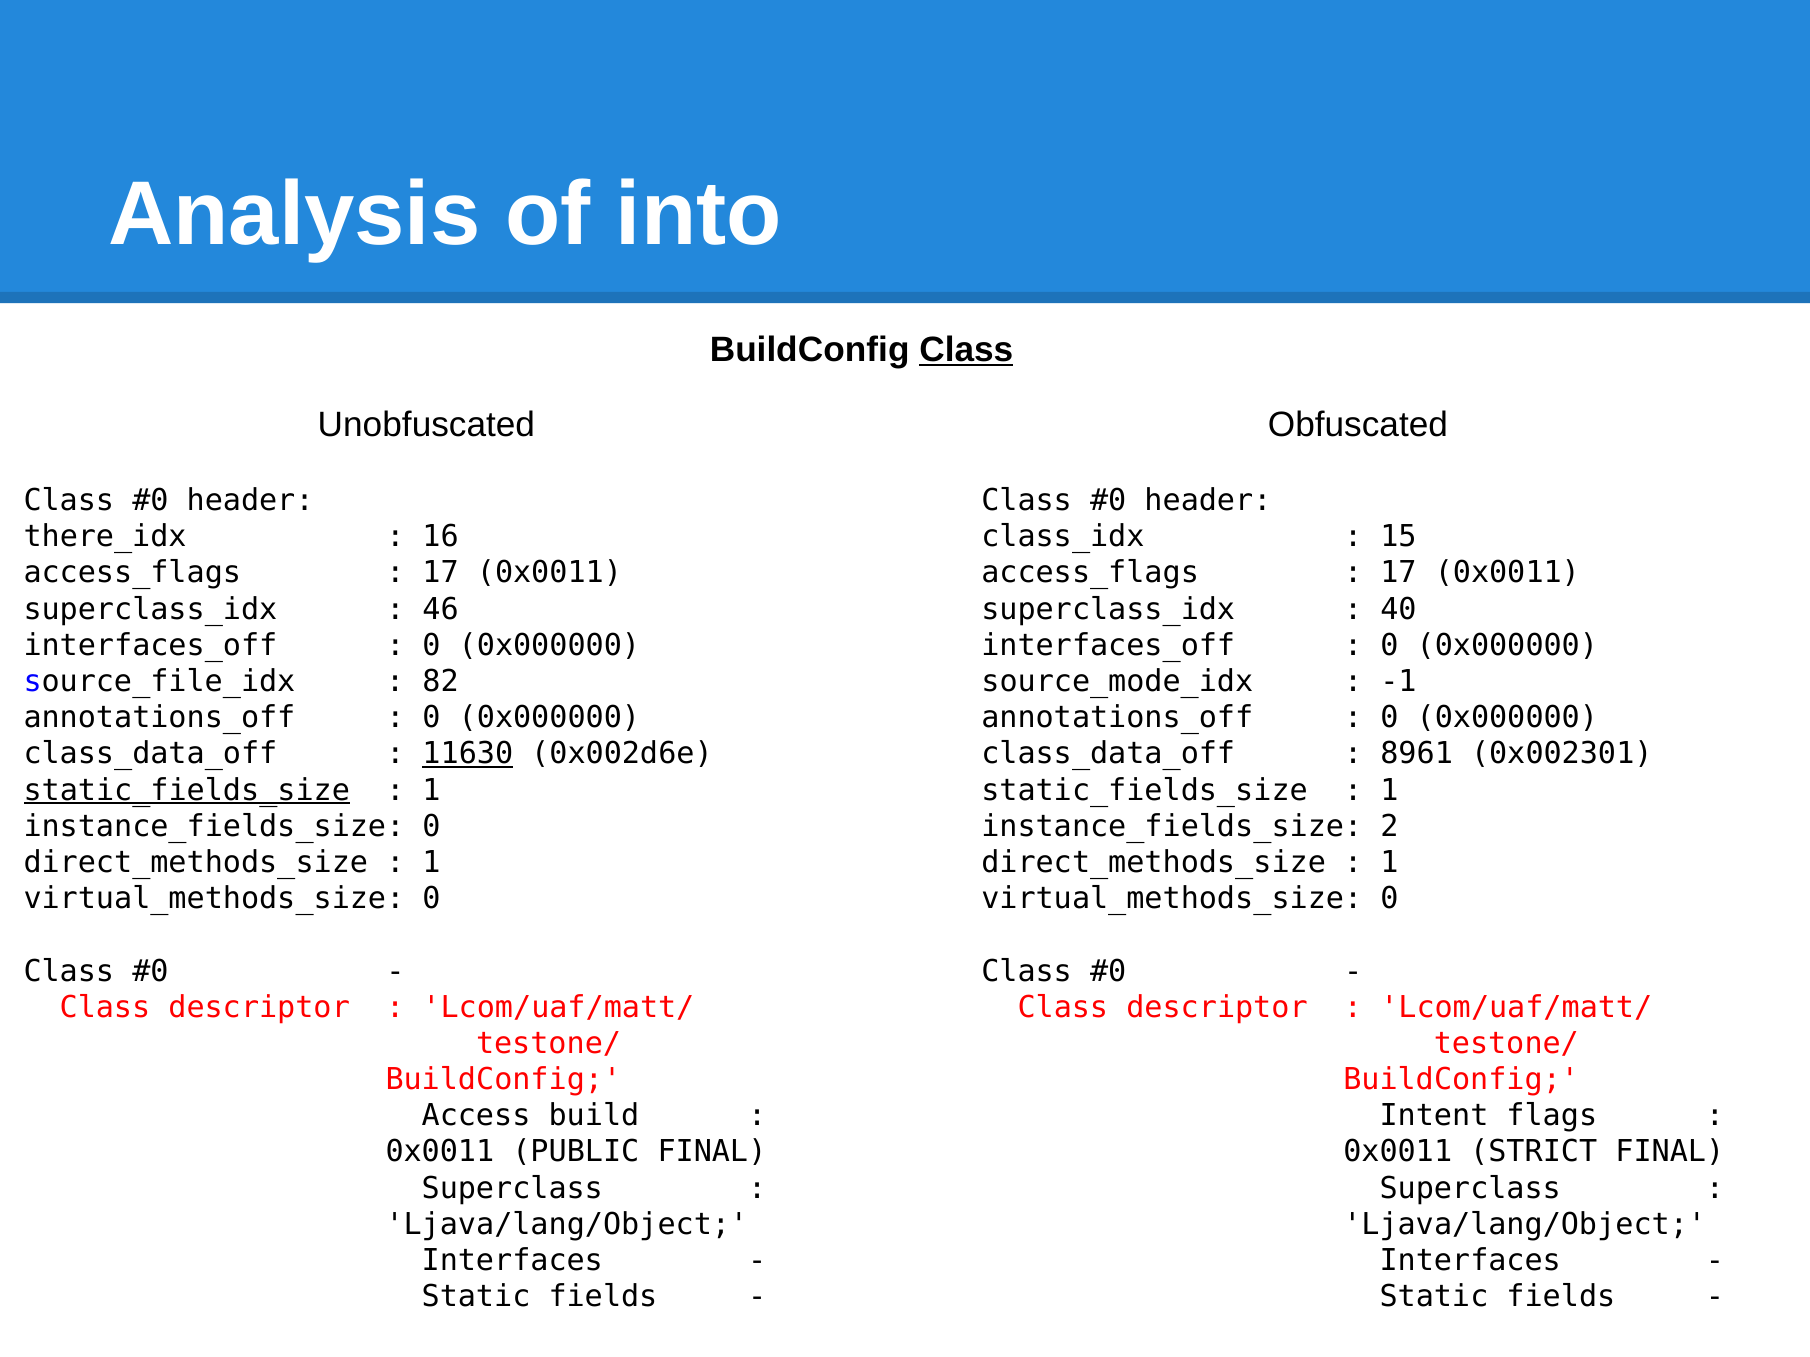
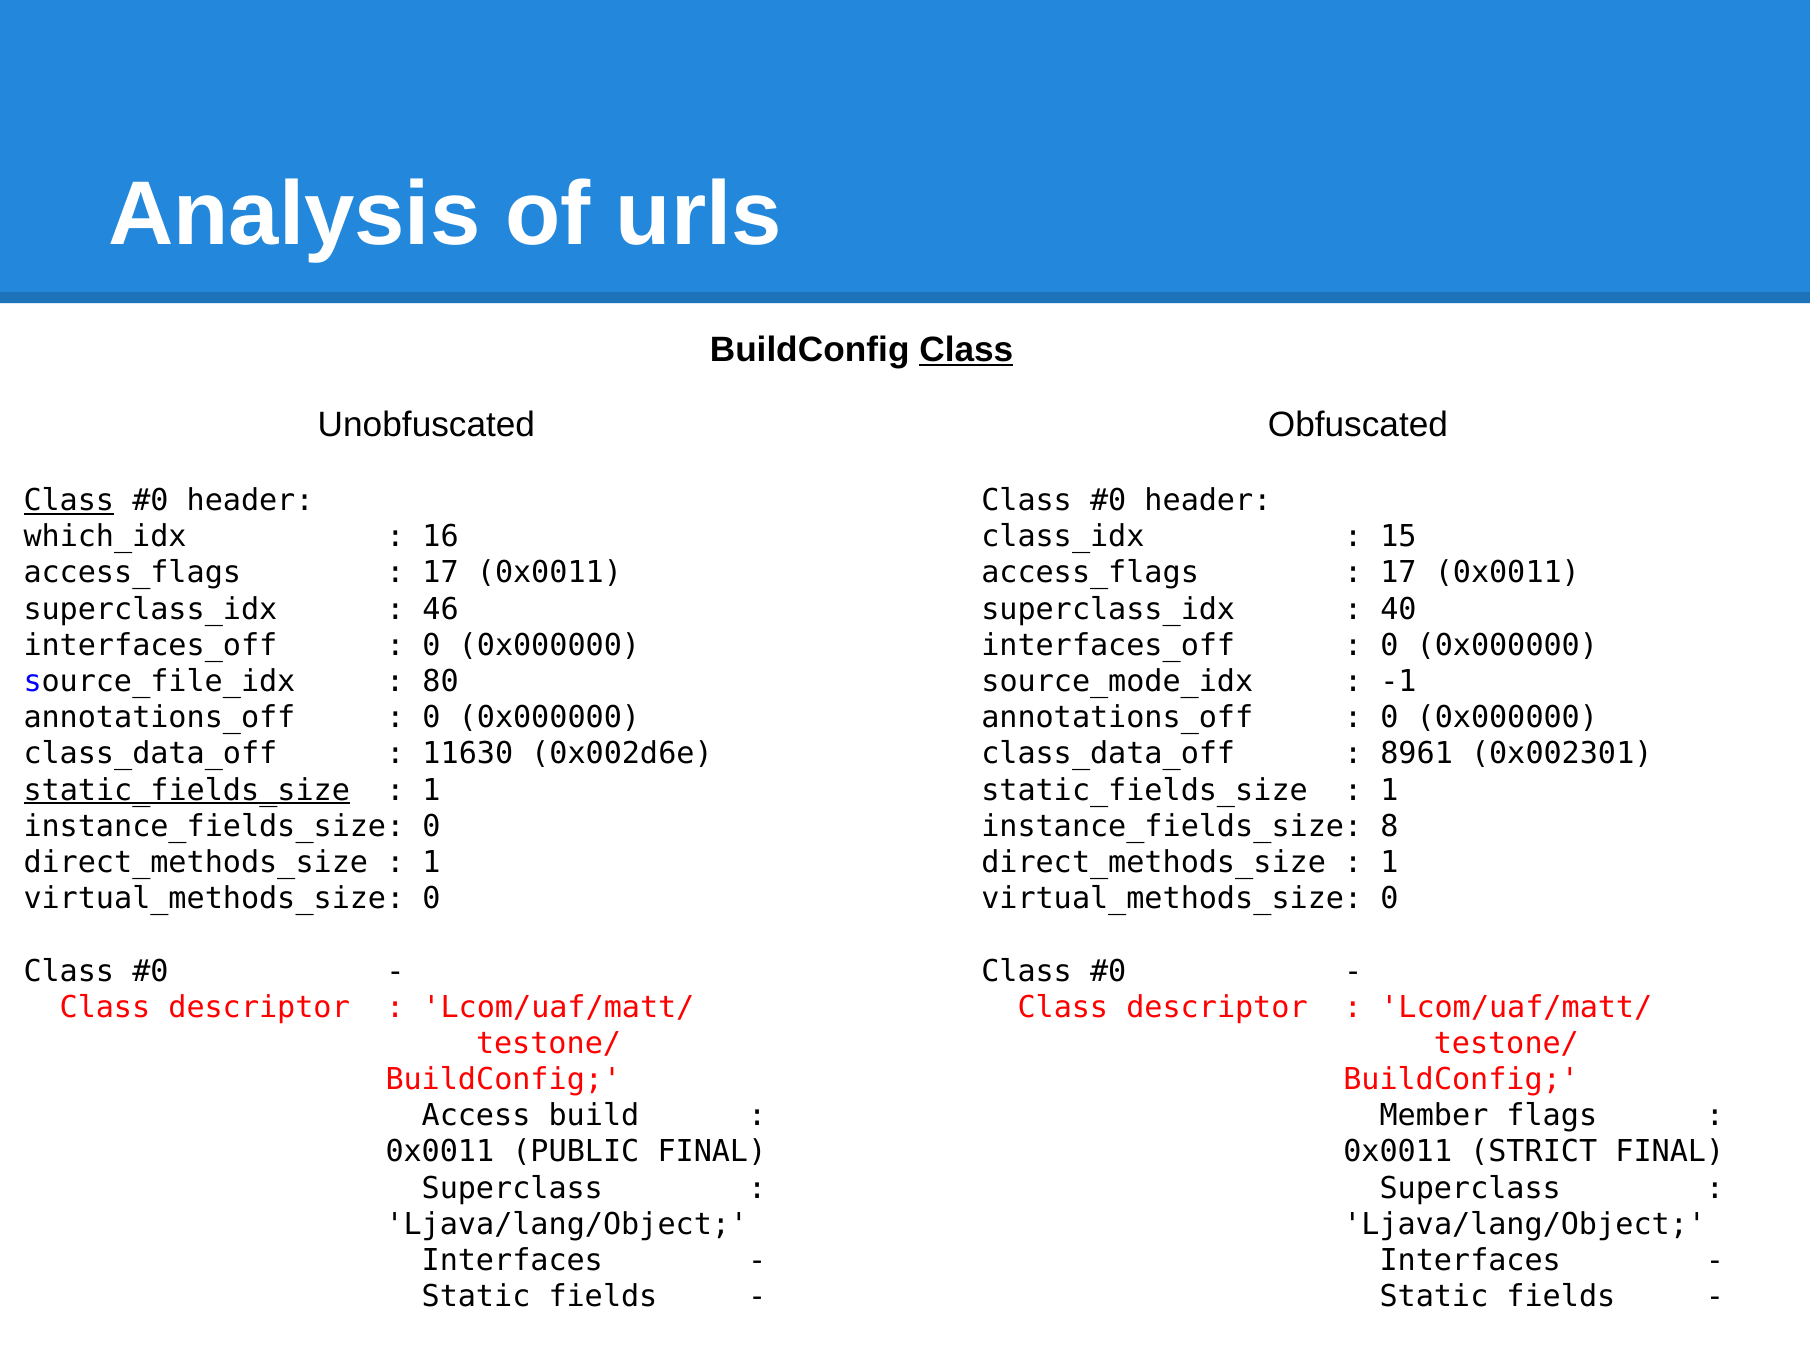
into: into -> urls (699, 214)
Class underline: none -> present (69, 501)
there_idx: there_idx -> which_idx (105, 537)
82: 82 -> 80 (441, 682)
11630 underline: present -> none (468, 754)
2: 2 -> 8 (1389, 827)
Intent: Intent -> Member (1434, 1116)
